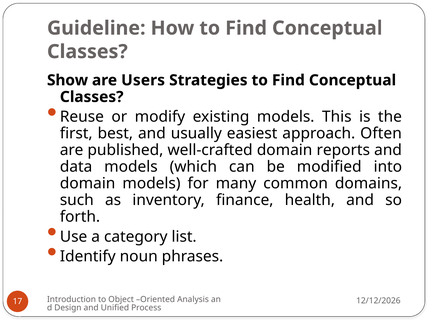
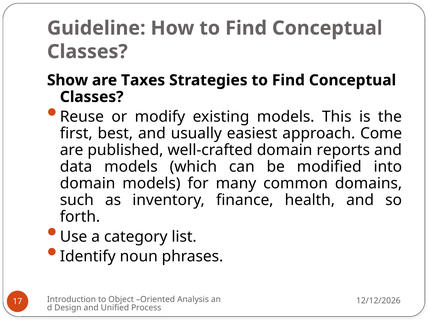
Users: Users -> Taxes (143, 80)
Often: Often -> Come (381, 133)
